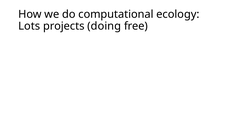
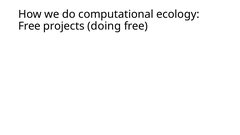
Lots: Lots -> Free (29, 26)
